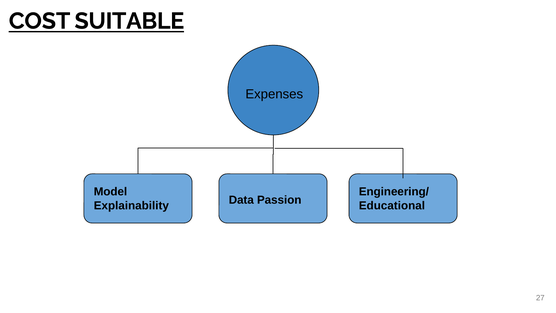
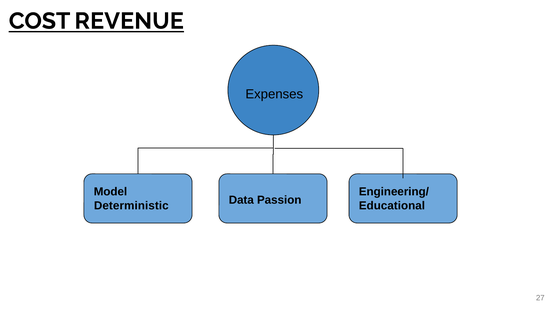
SUITABLE: SUITABLE -> REVENUE (129, 21)
Explainability: Explainability -> Deterministic (131, 205)
